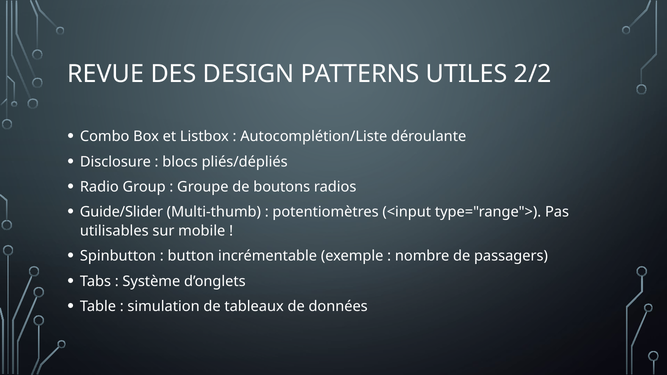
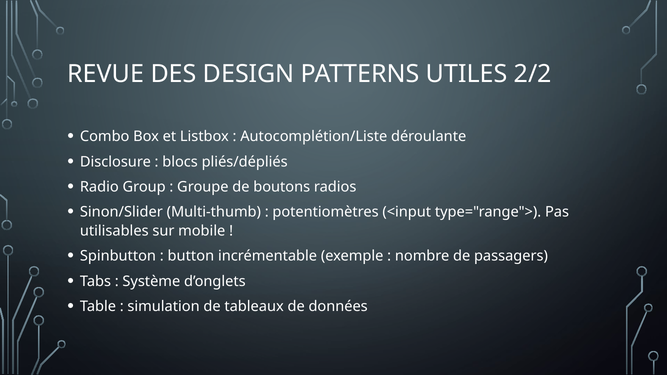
Guide/Slider: Guide/Slider -> Sinon/Slider (121, 212)
